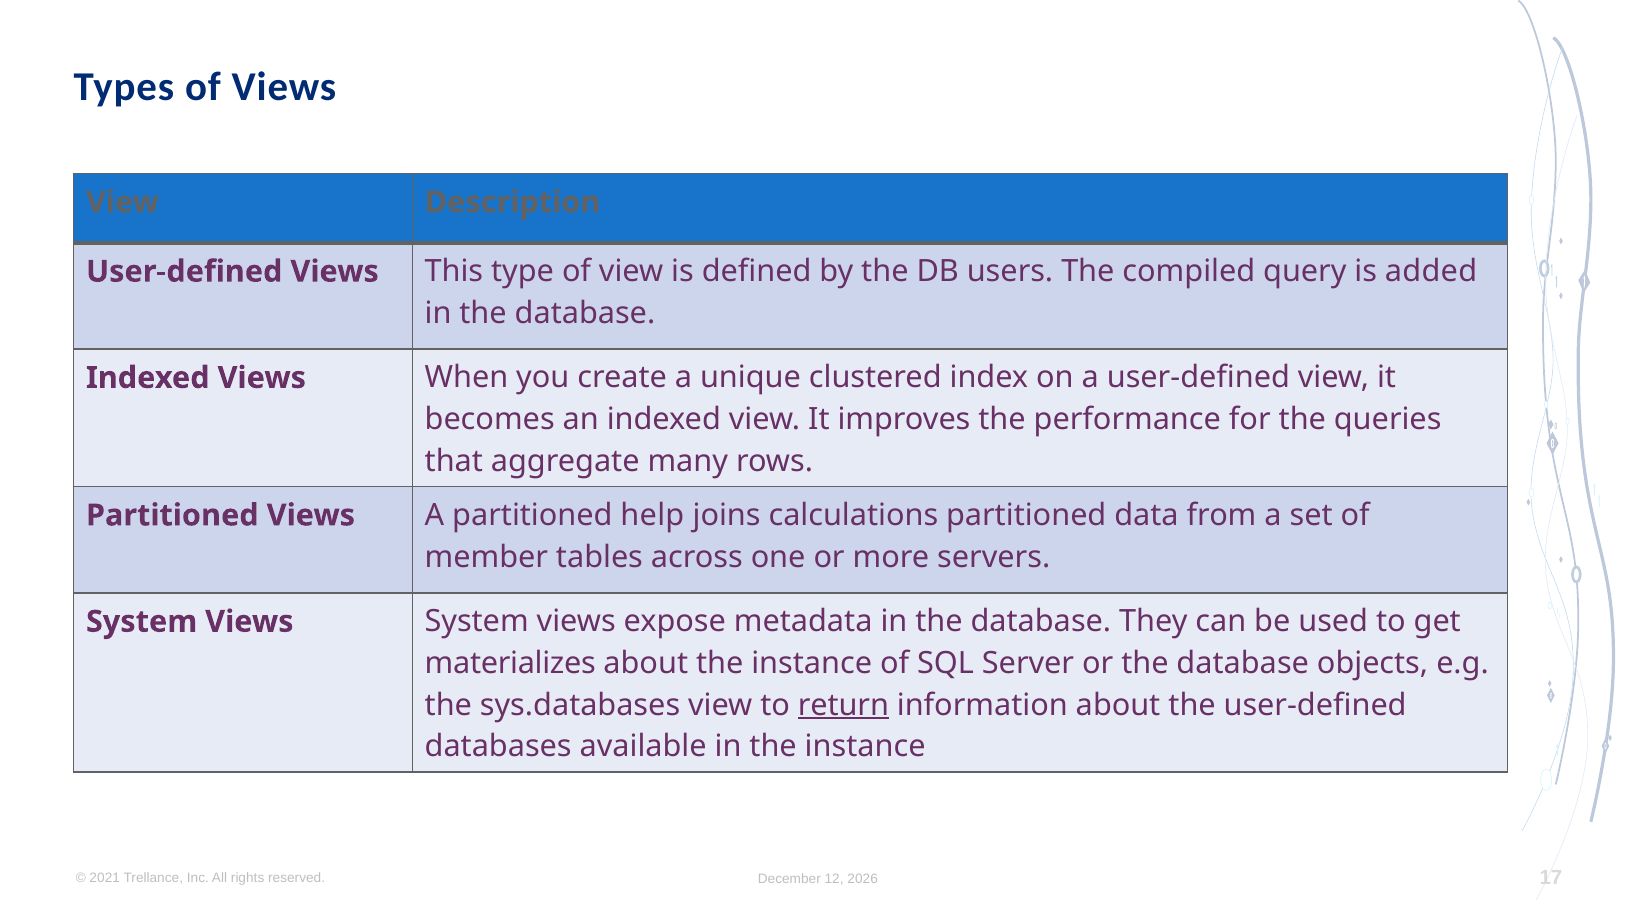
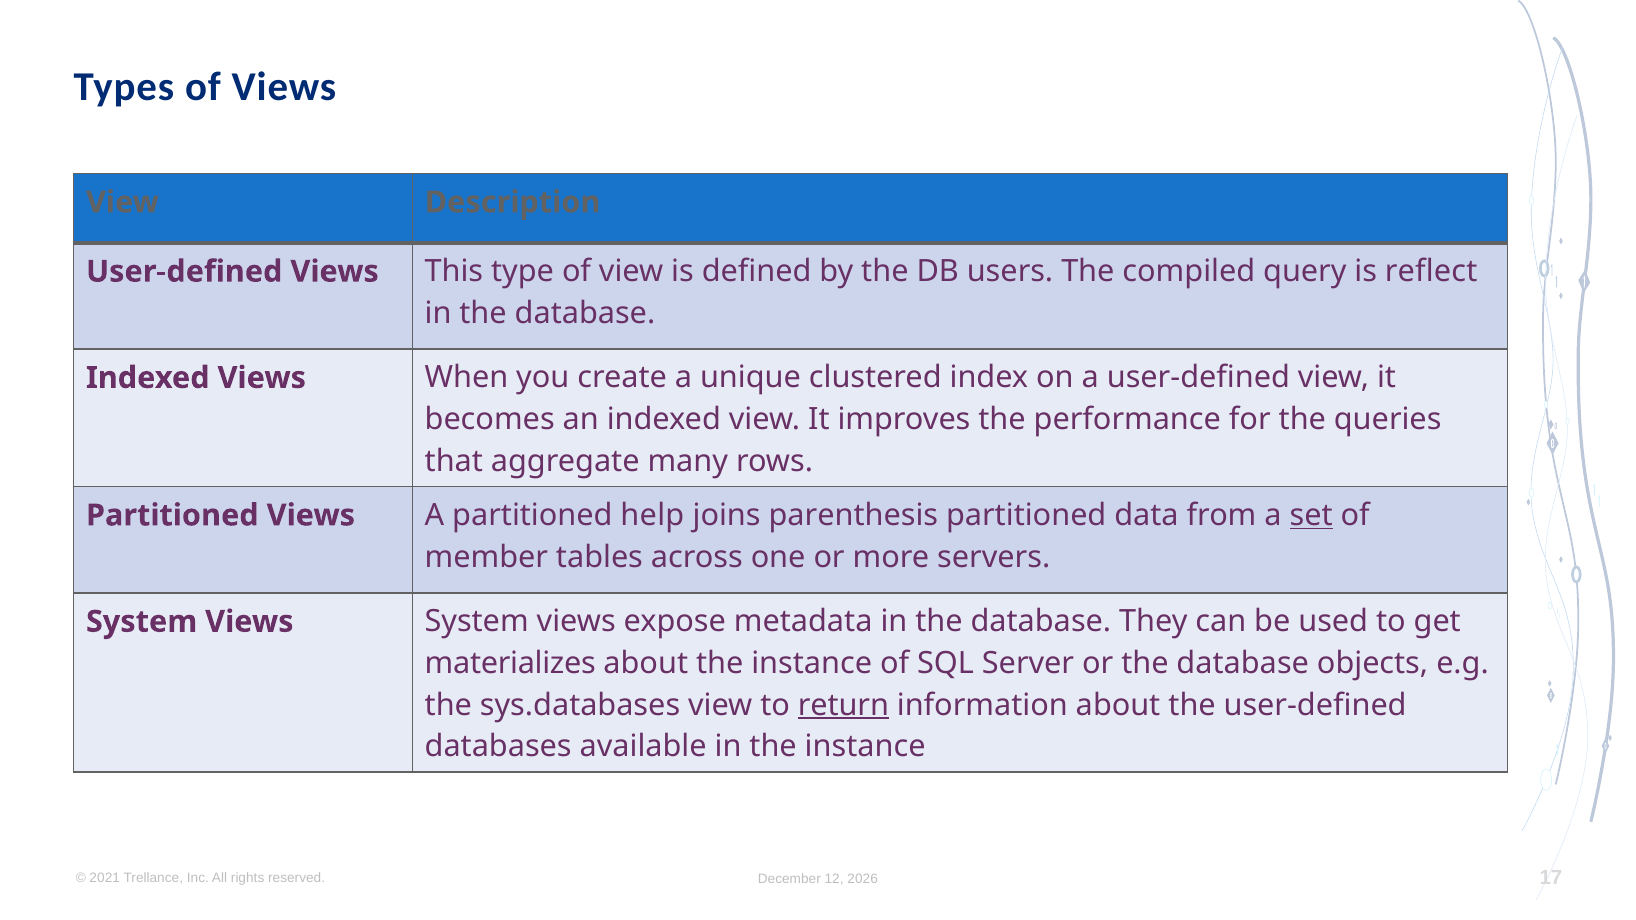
added: added -> reflect (1431, 272)
calculations: calculations -> parenthesis (853, 516)
set underline: none -> present (1311, 516)
